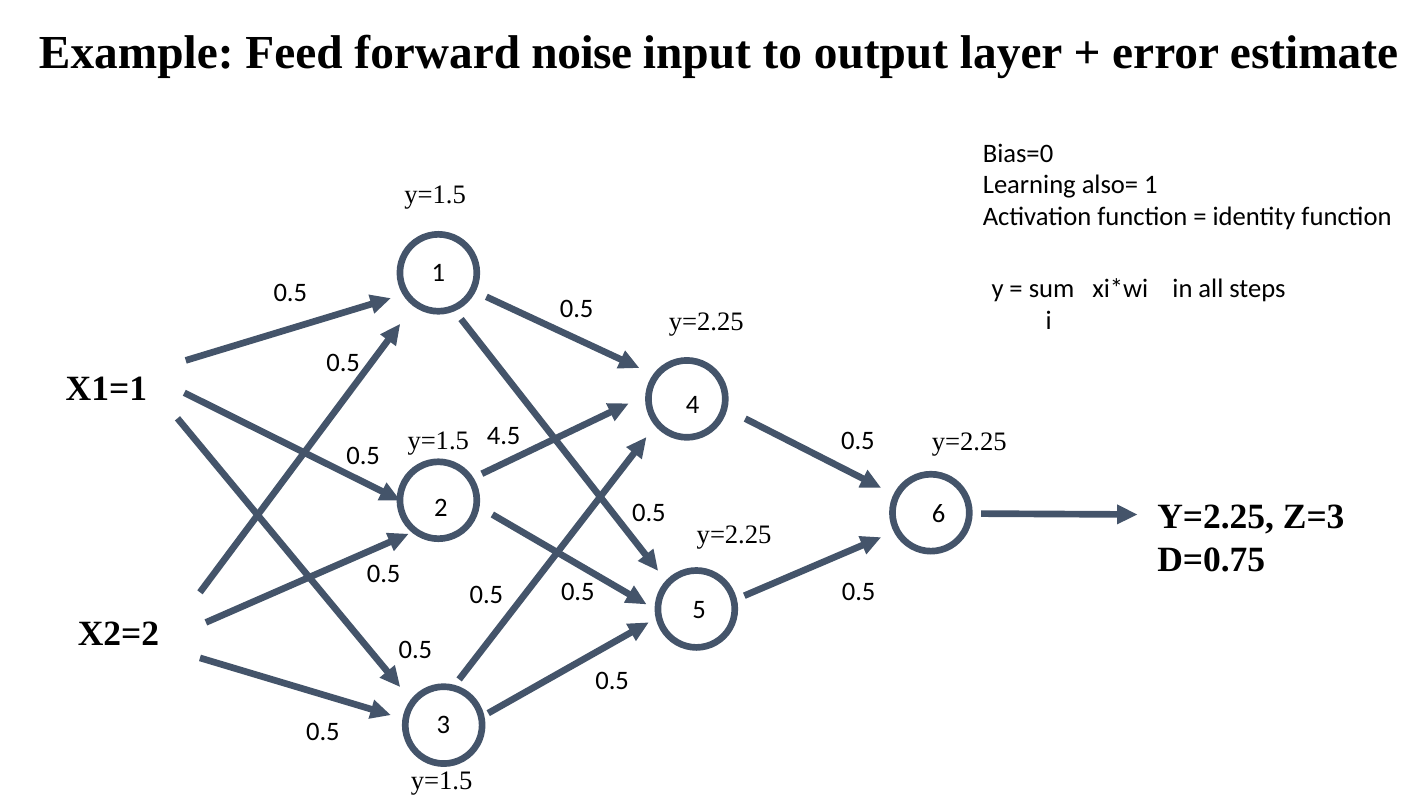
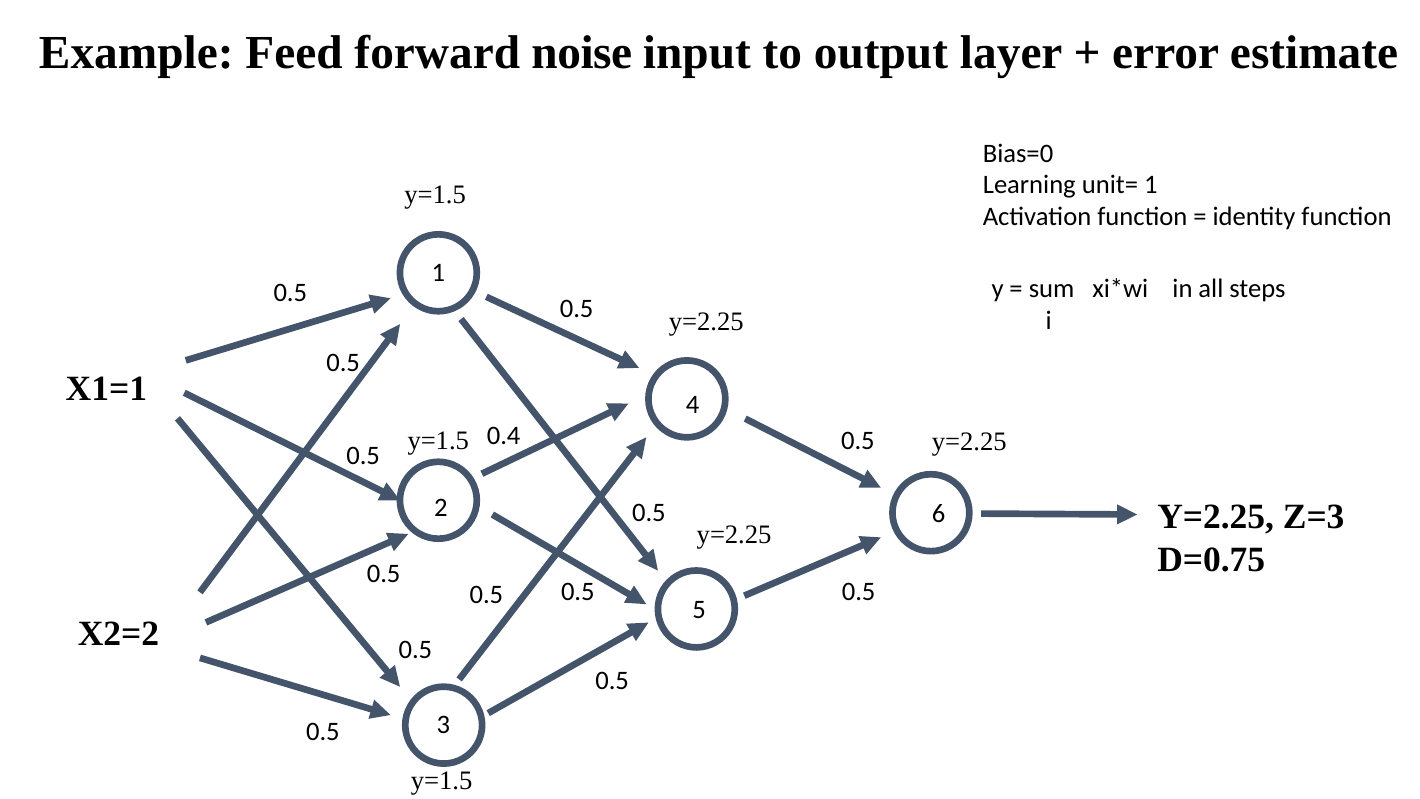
also=: also= -> unit= (1110, 185)
4.5: 4.5 -> 0.4 (504, 436)
